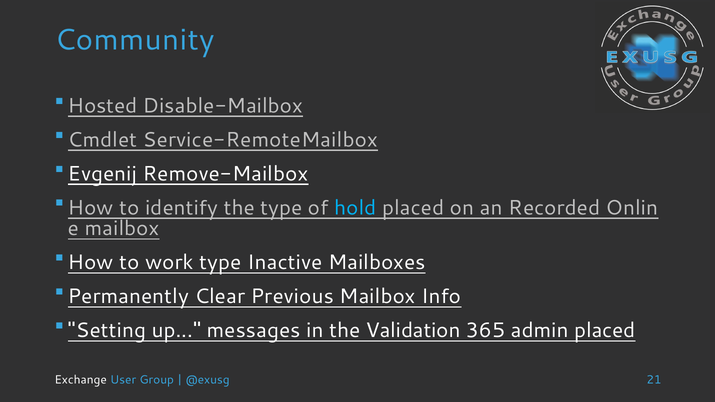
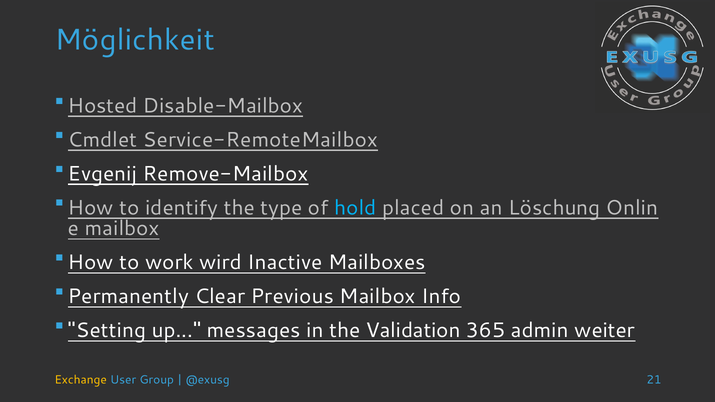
Community: Community -> Möglichkeit (135, 40)
Recorded: Recorded -> Löschung (554, 208)
work type: type -> wird (221, 263)
admin placed: placed -> weiter (605, 331)
Exchange colour: white -> yellow (81, 380)
